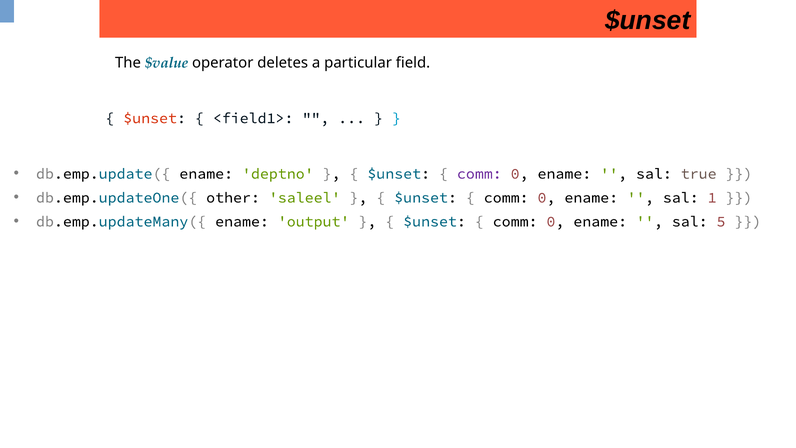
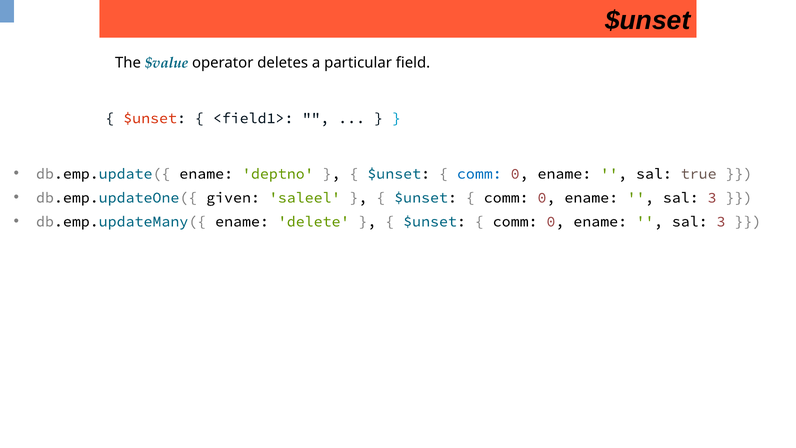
comm colour: purple -> blue (479, 174)
other: other -> given (233, 198)
1: 1 -> 3 (712, 198)
output: output -> delete (314, 221)
5: 5 -> 3 (721, 221)
